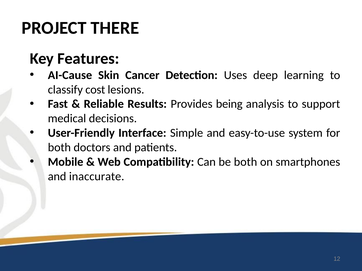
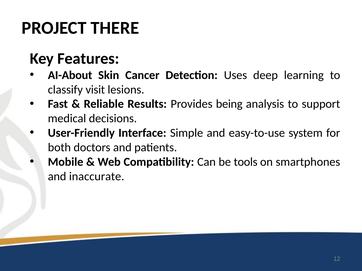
AI-Cause: AI-Cause -> AI-About (70, 75)
cost: cost -> visit (95, 90)
be both: both -> tools (246, 162)
